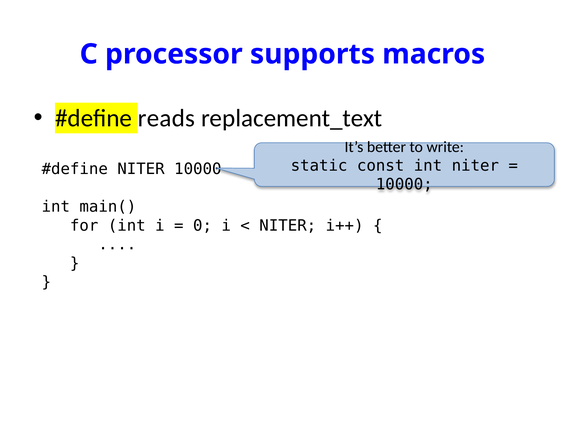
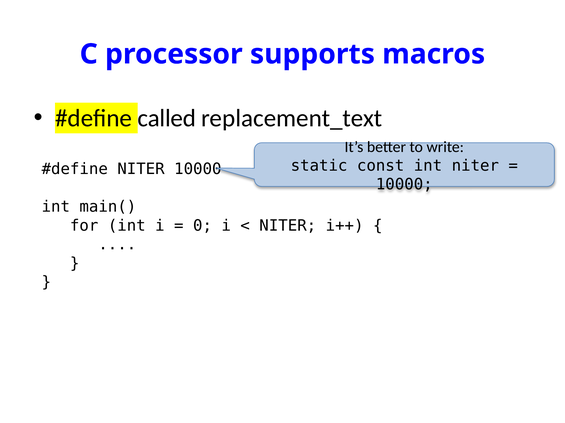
reads: reads -> called (167, 119)
